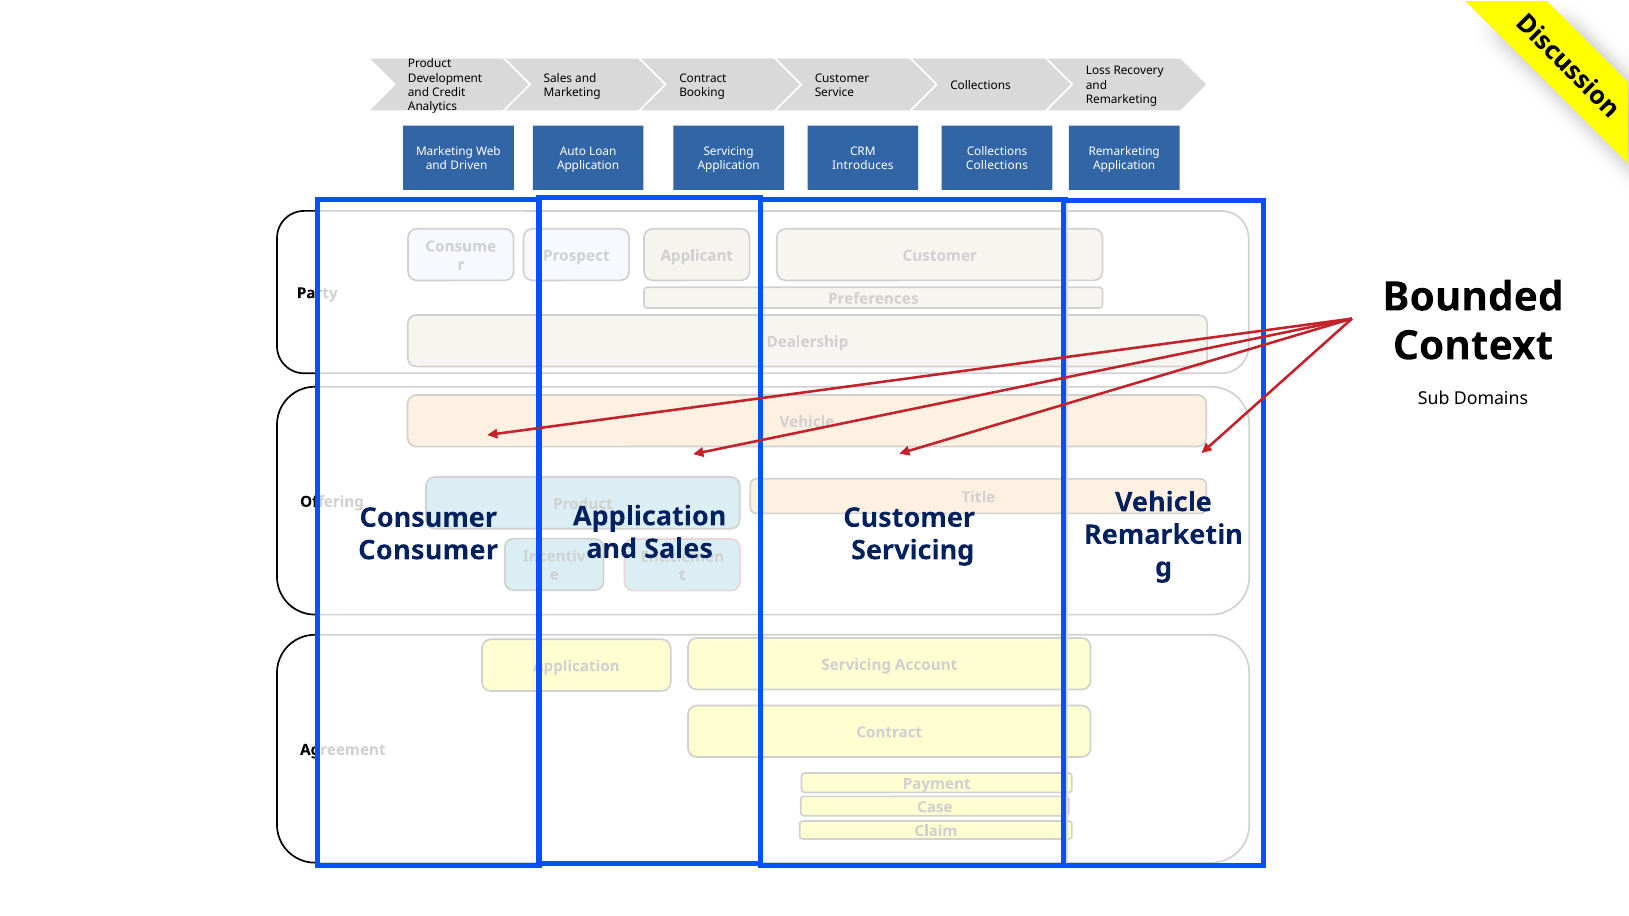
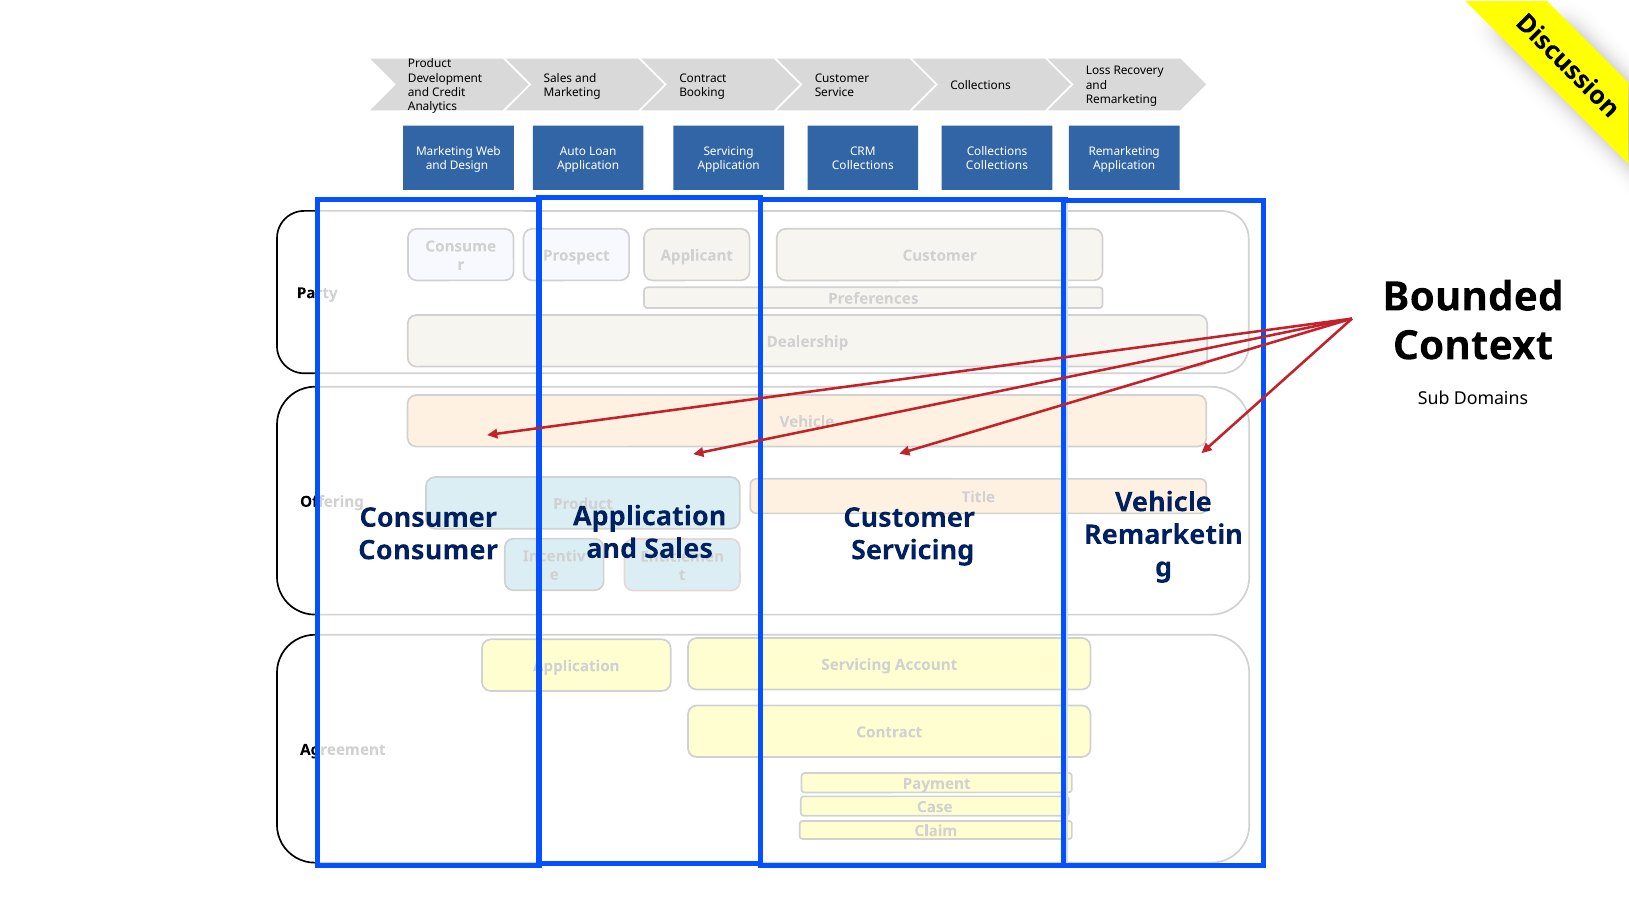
Driven: Driven -> Design (469, 166)
Introduces: Introduces -> Collections (863, 166)
